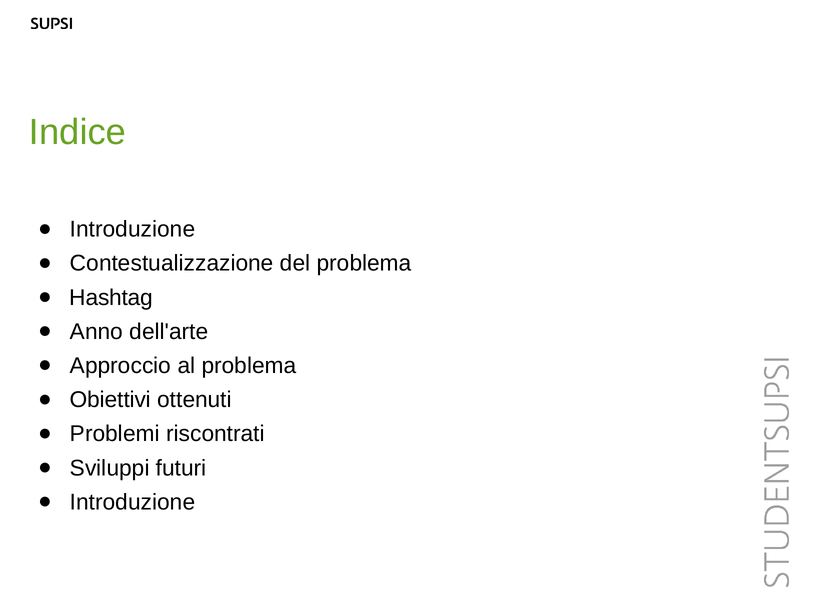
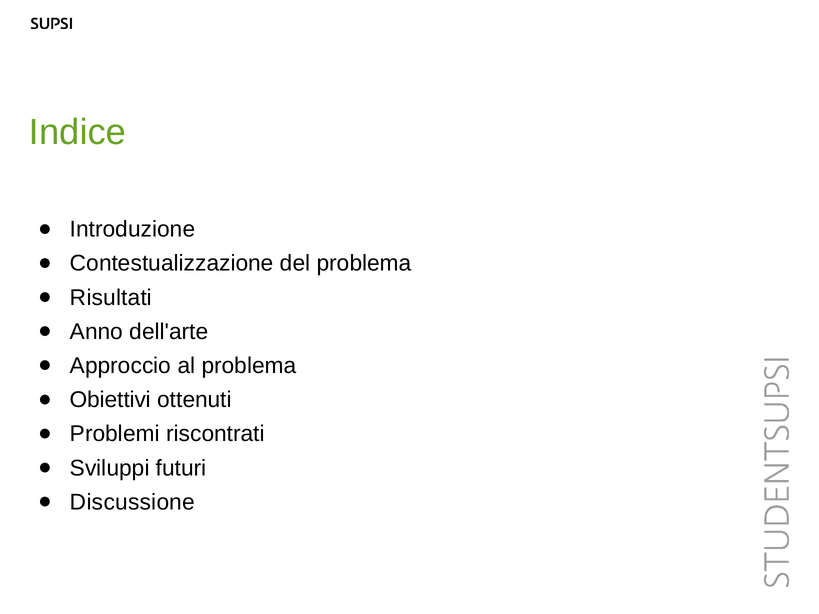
Hashtag: Hashtag -> Risultati (111, 298)
Introduzione: Introduzione -> Discussione (132, 502)
